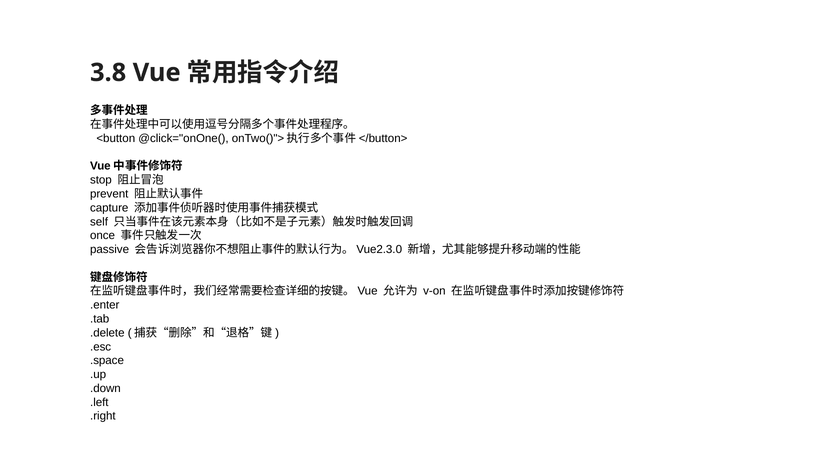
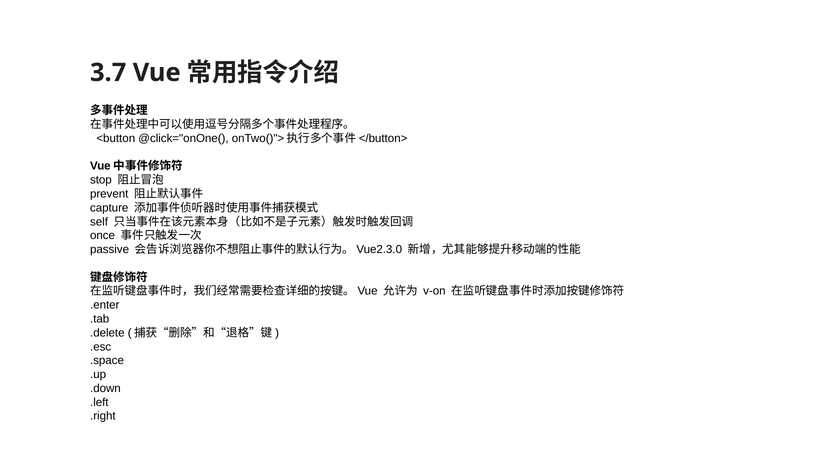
3.8: 3.8 -> 3.7 (108, 73)
